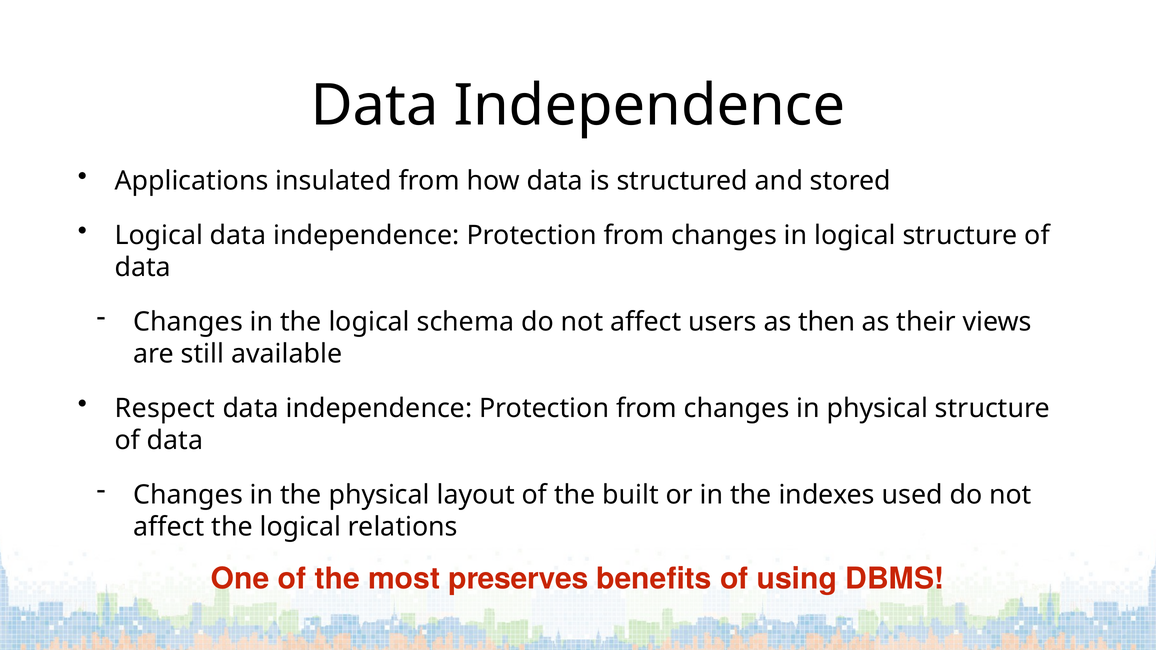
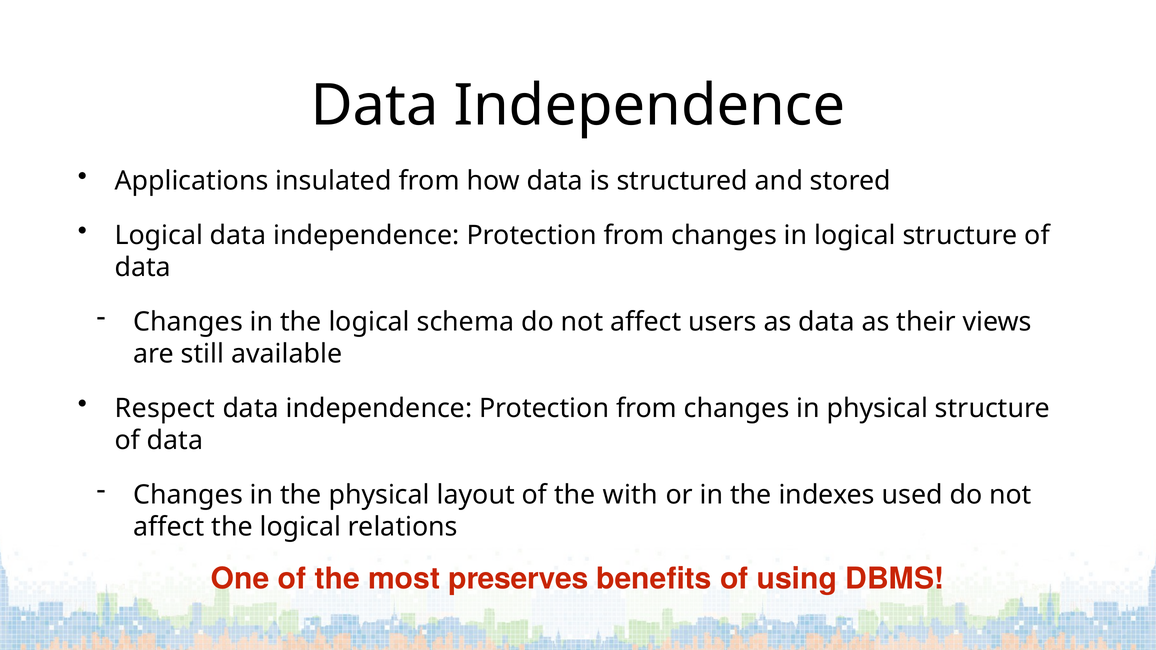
as then: then -> data (827, 322)
built: built -> with (630, 495)
